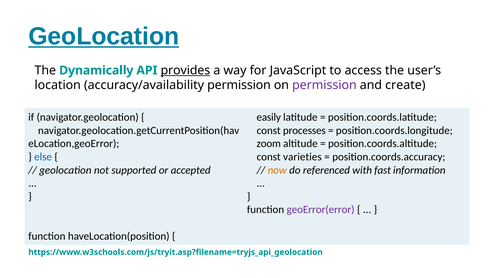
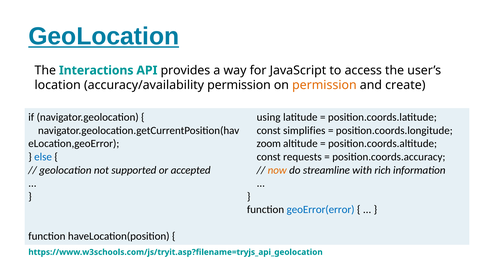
Dynamically: Dynamically -> Interactions (96, 70)
provides underline: present -> none (185, 70)
permission colour: purple -> orange (324, 85)
easily: easily -> using (269, 117)
processes: processes -> simplifies (304, 130)
varieties: varieties -> requests (302, 157)
referenced: referenced -> streamline (326, 170)
fast: fast -> rich (383, 170)
geoError(error colour: purple -> blue (321, 210)
